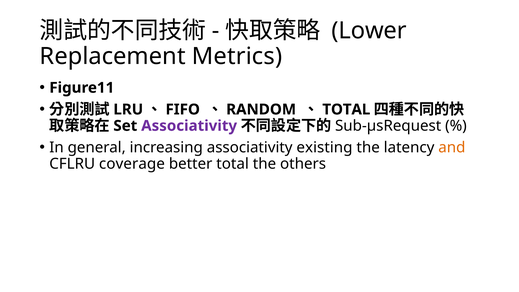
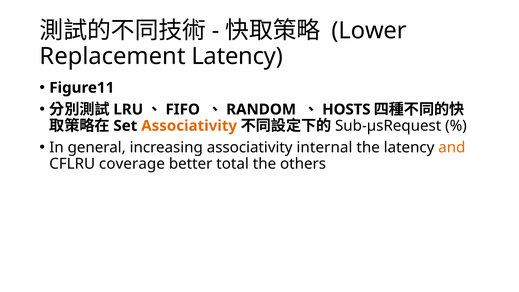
Replacement Metrics: Metrics -> Latency (237, 56)
TOTAL: TOTAL -> HOSTS (346, 109)
Associativity colour: purple -> orange (189, 126)
existing: existing -> internal (324, 147)
